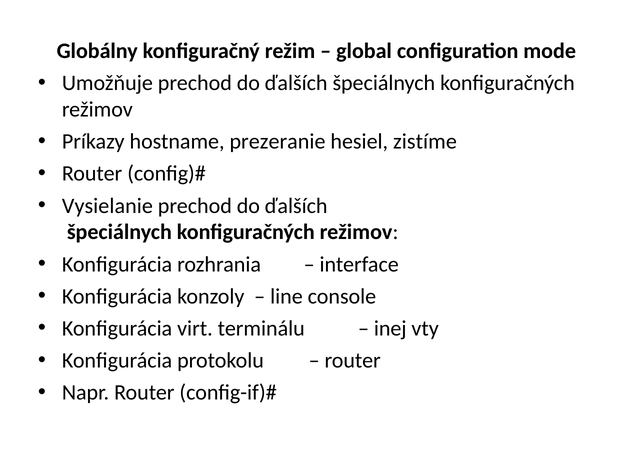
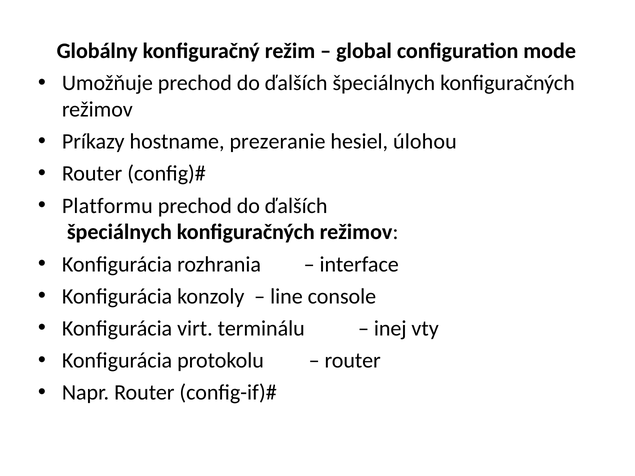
zistíme: zistíme -> úlohou (425, 142)
Vysielanie: Vysielanie -> Platformu (107, 206)
